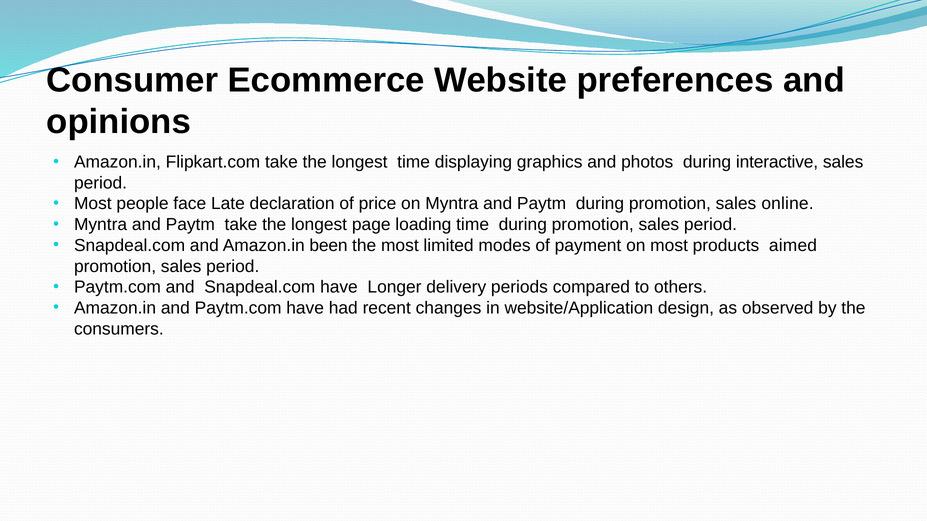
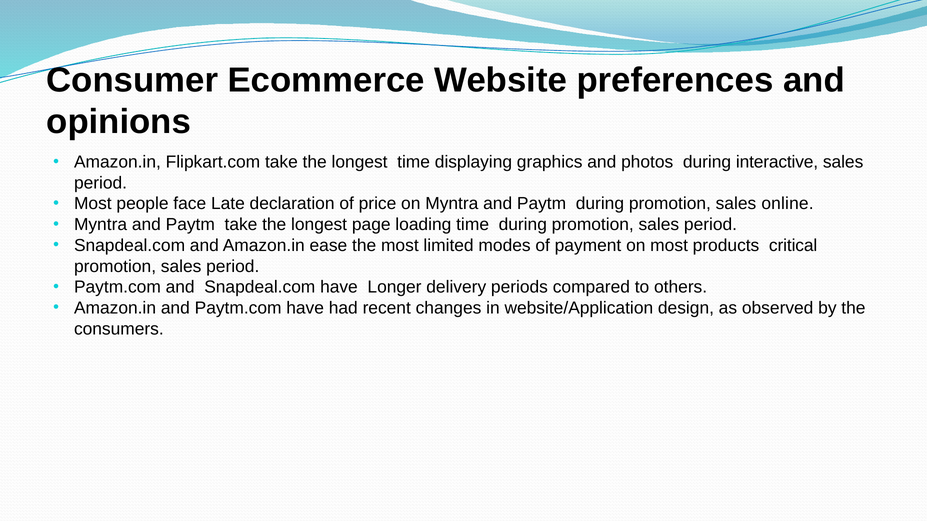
been: been -> ease (328, 246)
aimed: aimed -> critical (793, 246)
